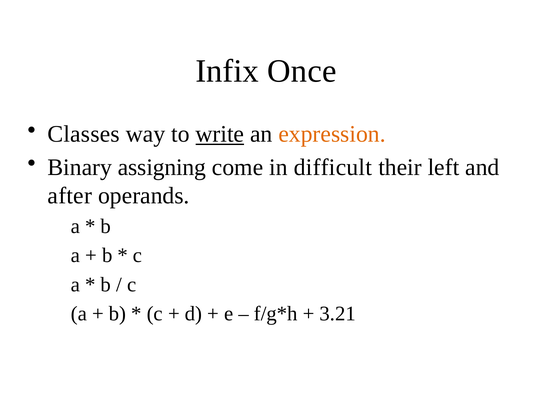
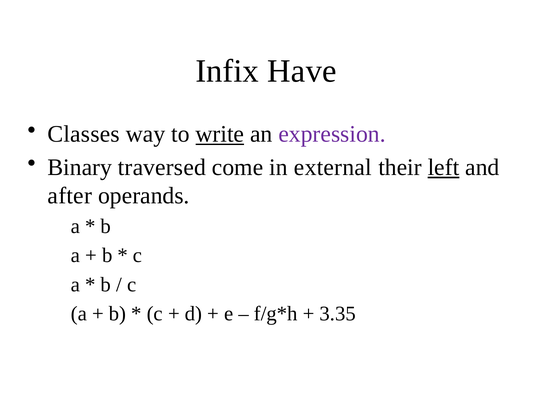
Once: Once -> Have (302, 71)
expression colour: orange -> purple (332, 134)
assigning: assigning -> traversed (162, 167)
difficult: difficult -> external (333, 167)
left underline: none -> present (443, 167)
3.21: 3.21 -> 3.35 (338, 313)
